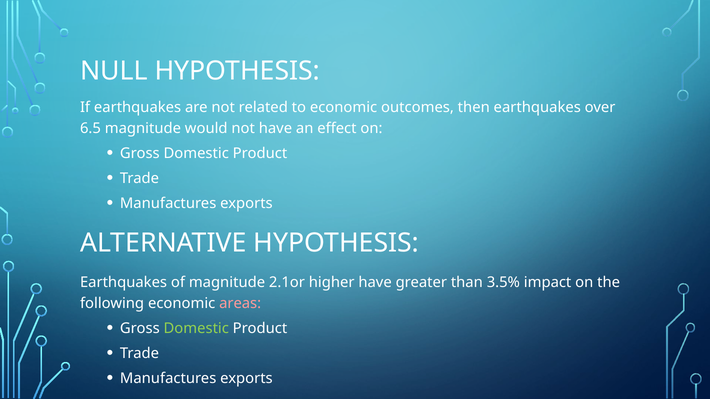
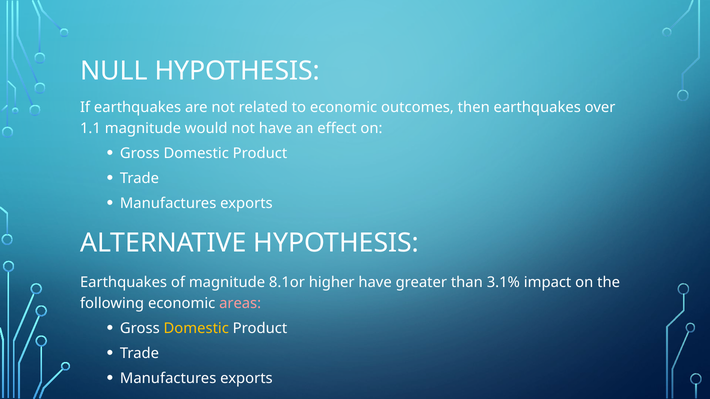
6.5: 6.5 -> 1.1 (90, 129)
2.1or: 2.1or -> 8.1or (287, 282)
3.5%: 3.5% -> 3.1% (503, 282)
Domestic colour: light green -> yellow (196, 329)
